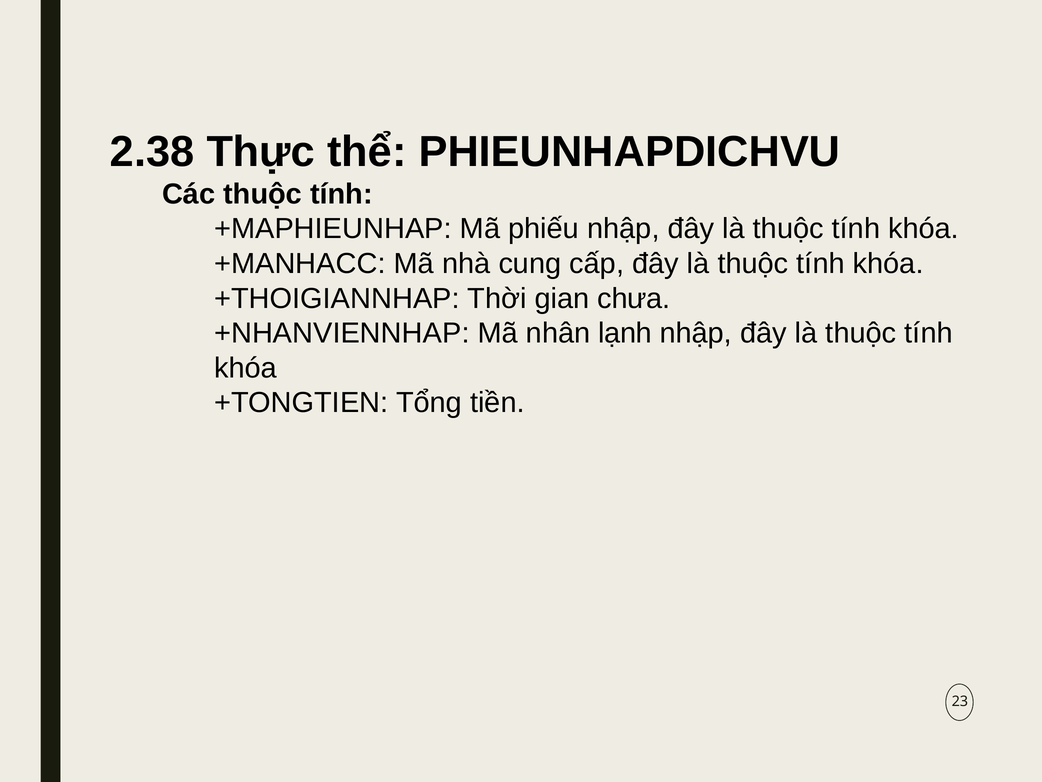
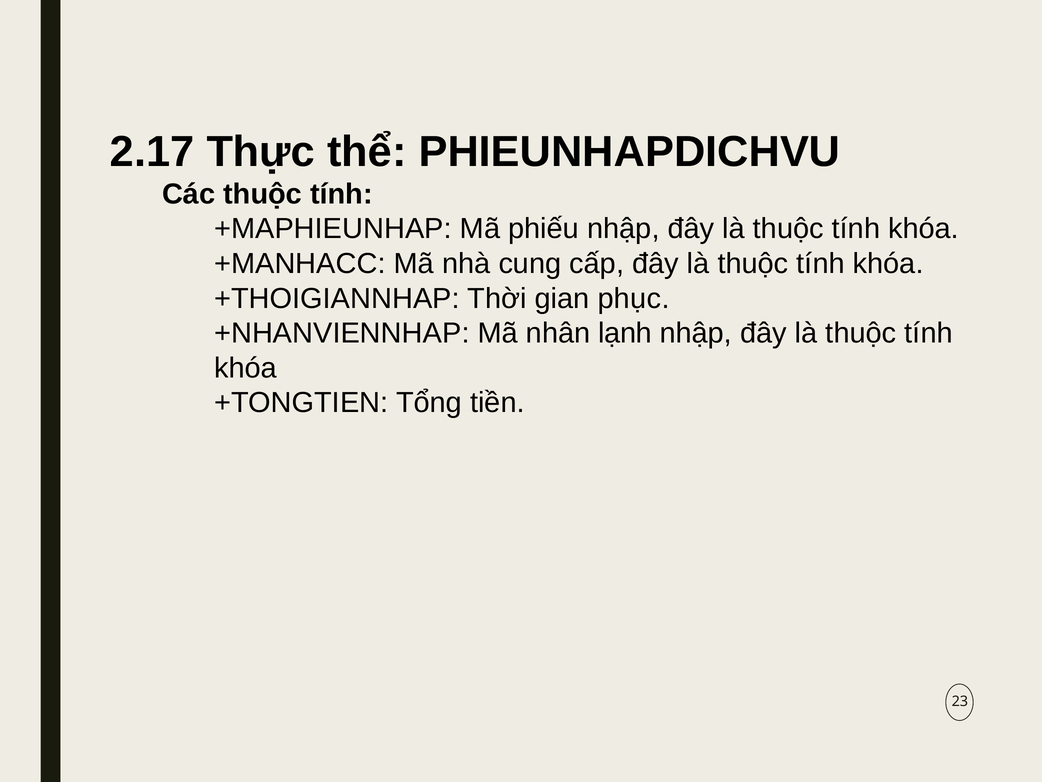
2.38: 2.38 -> 2.17 (152, 152)
chưa: chưa -> phục (634, 298)
